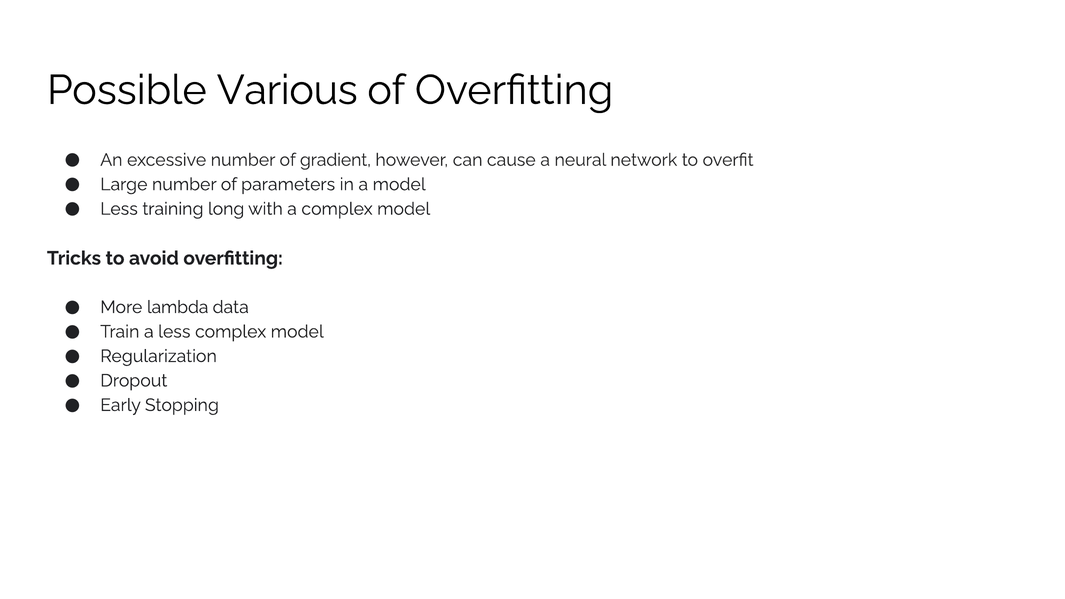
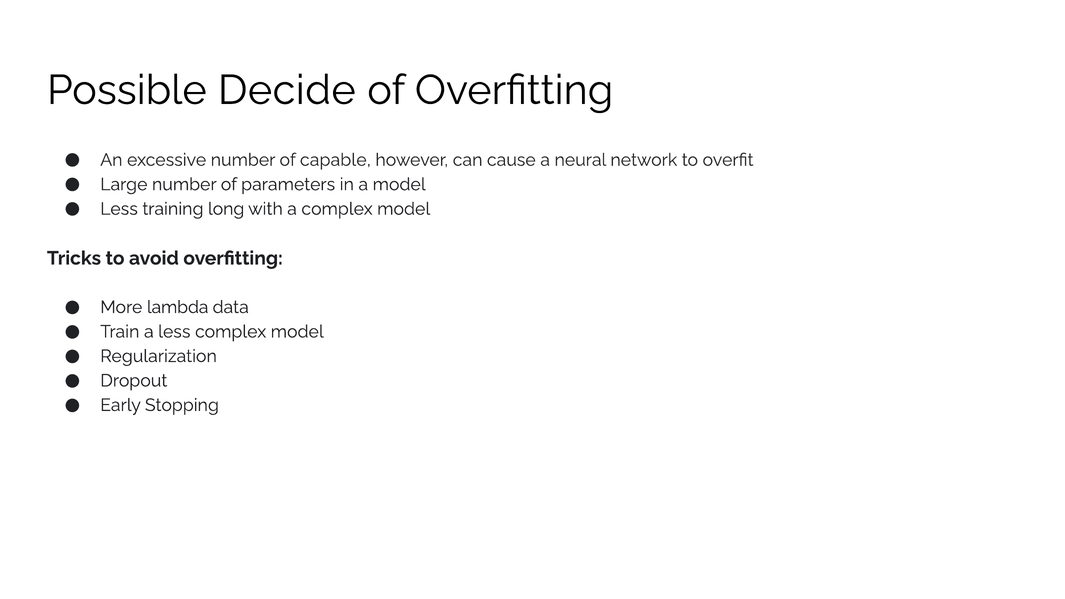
Various: Various -> Decide (287, 90)
gradient: gradient -> capable (335, 160)
